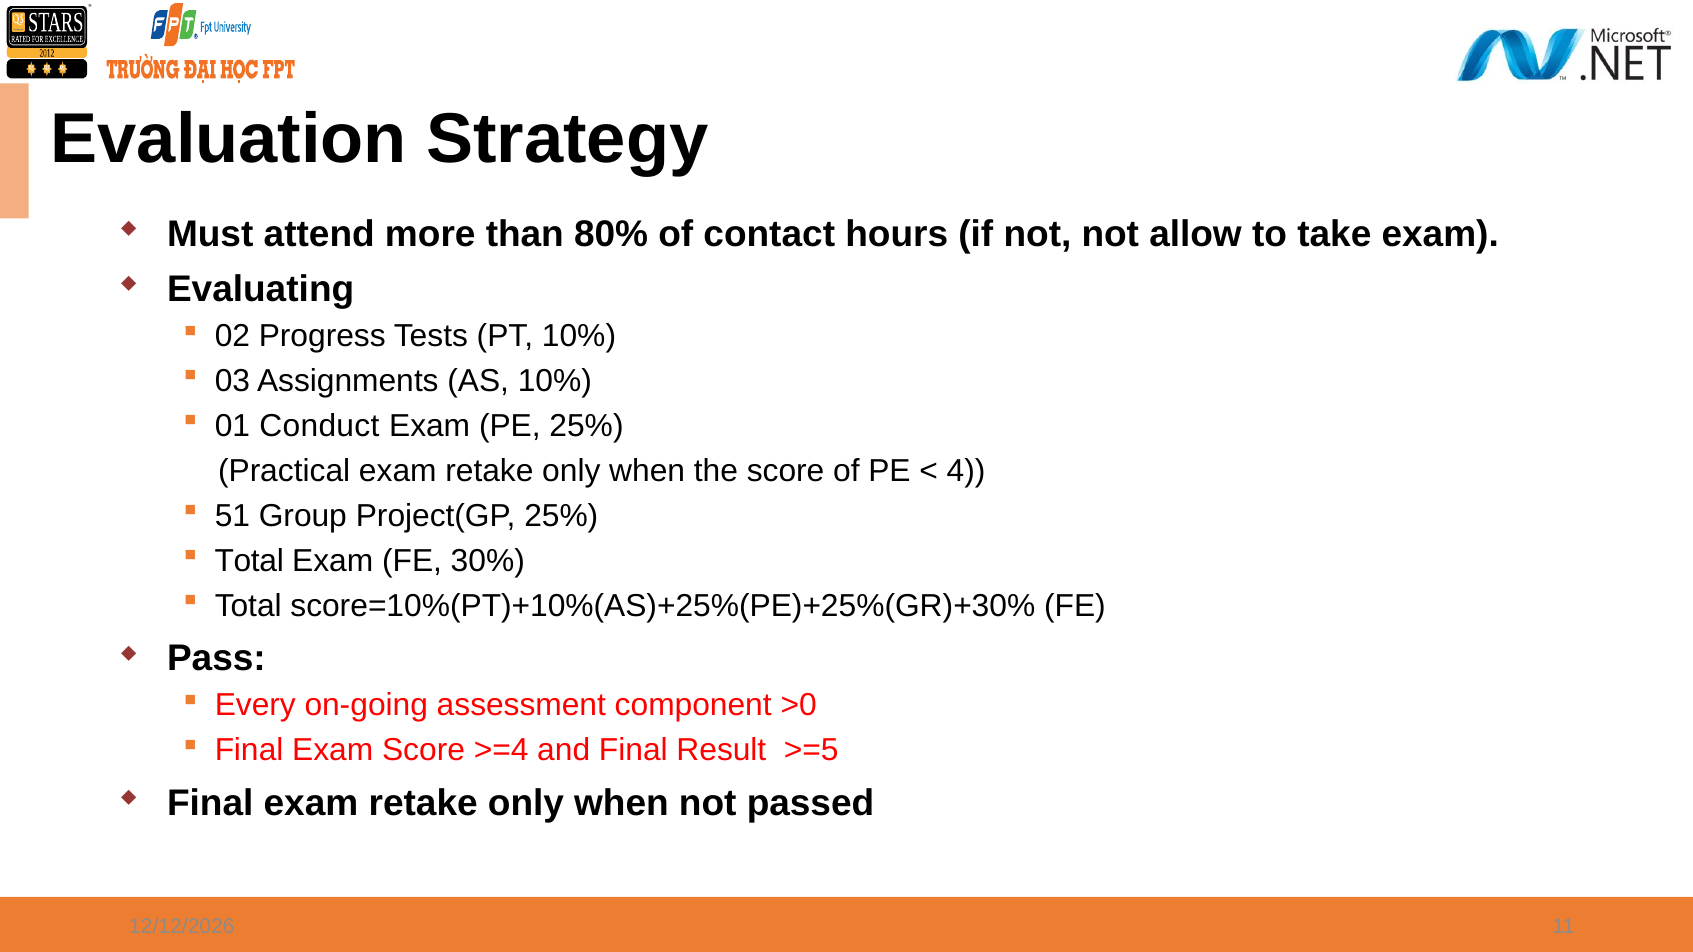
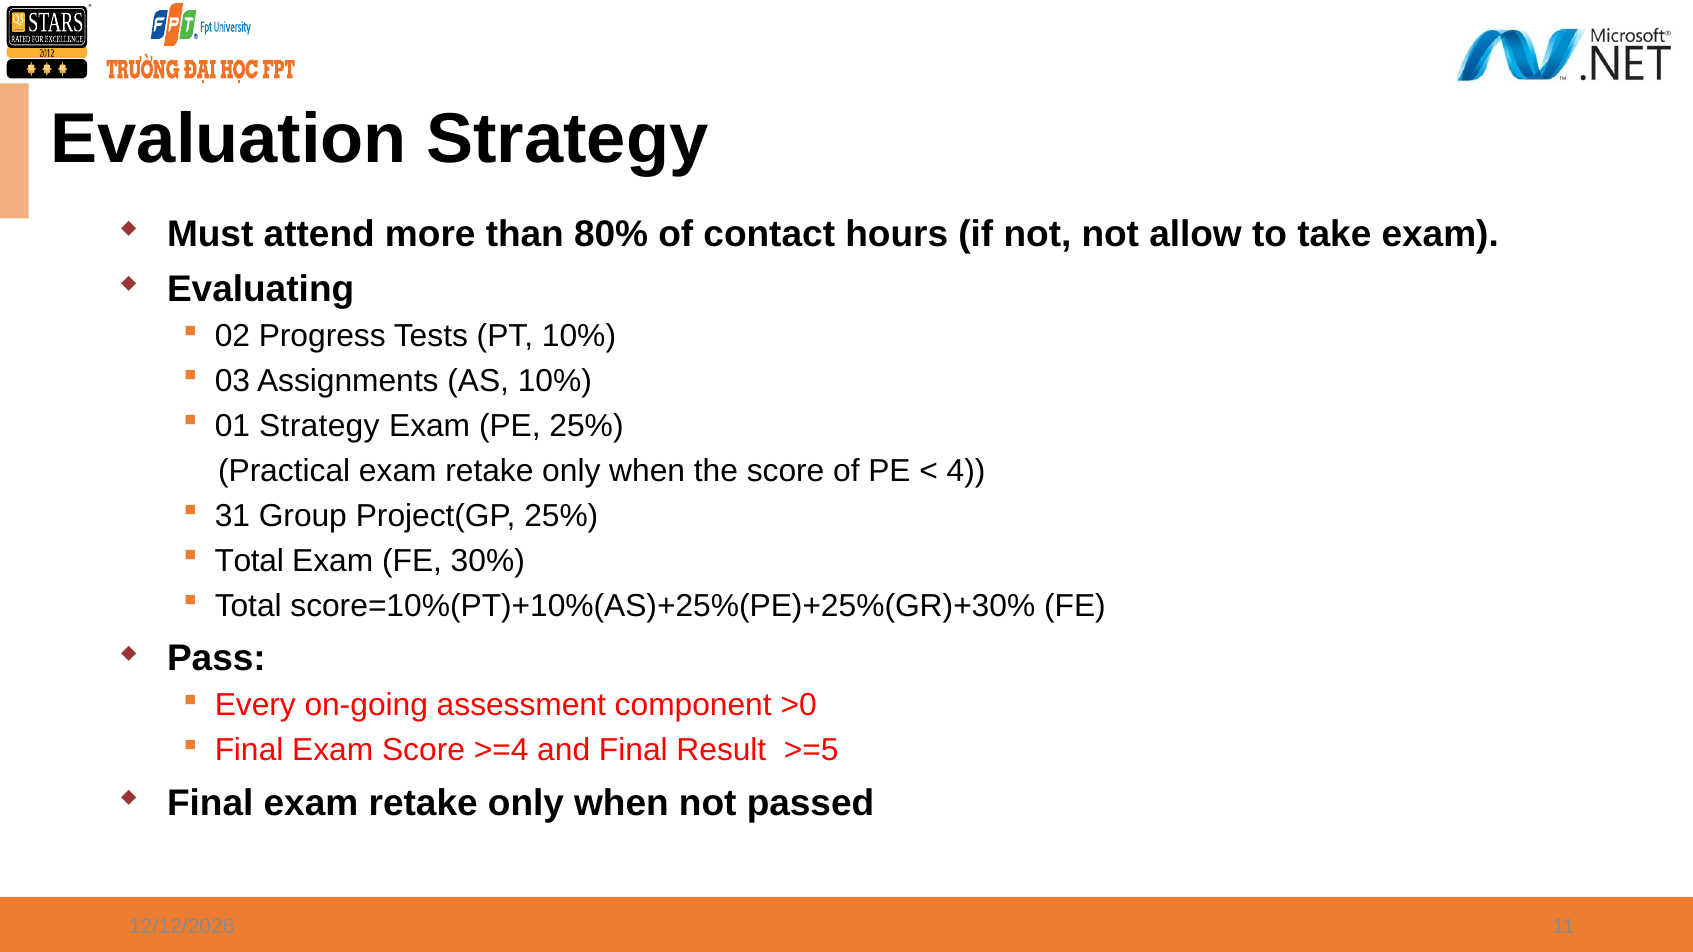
01 Conduct: Conduct -> Strategy (319, 426)
51: 51 -> 31 (232, 516)
